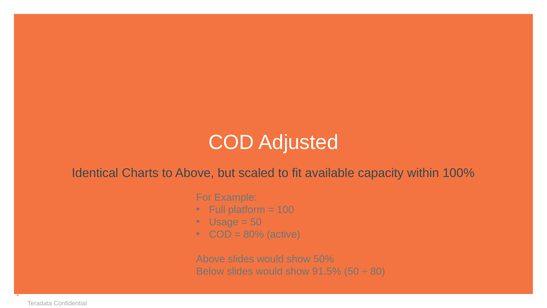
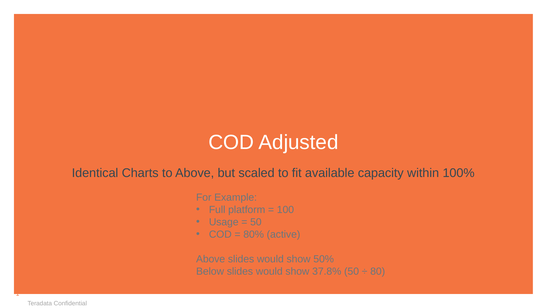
91.5%: 91.5% -> 37.8% (327, 271)
